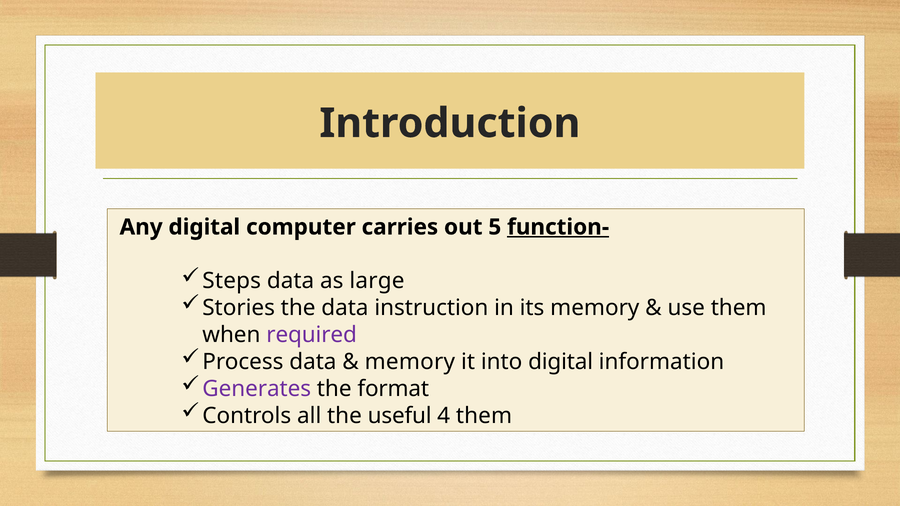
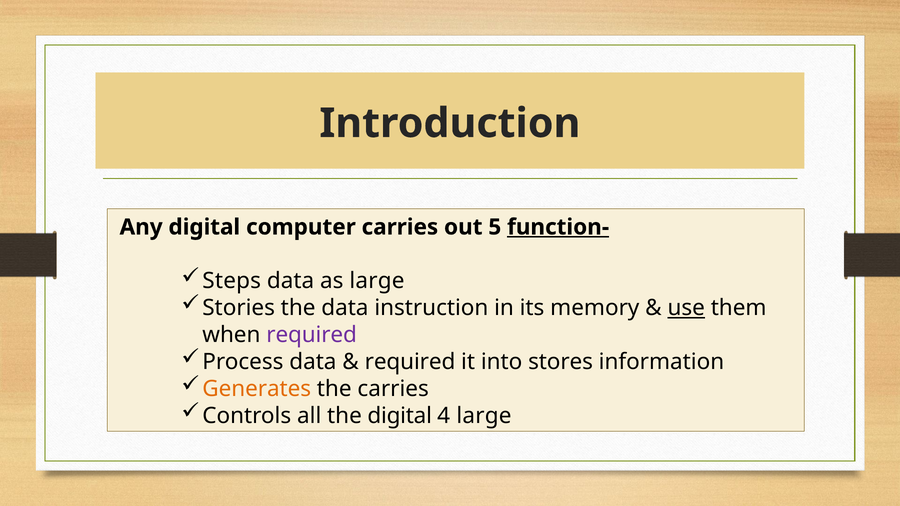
use underline: none -> present (686, 308)
memory: memory -> required (410, 362)
into digital: digital -> stores (561, 362)
Generates colour: purple -> orange (257, 389)
the format: format -> carries (393, 389)
the useful: useful -> digital (400, 416)
4 them: them -> large (484, 416)
